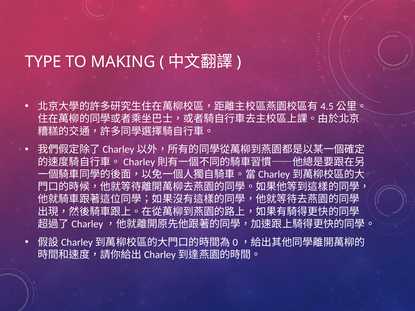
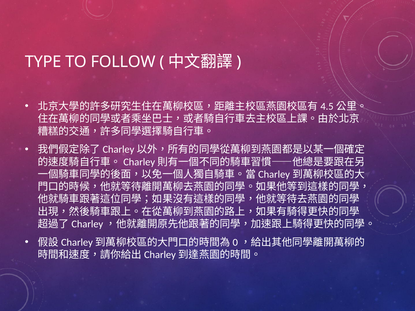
MAKING: MAKING -> FOLLOW (123, 62)
